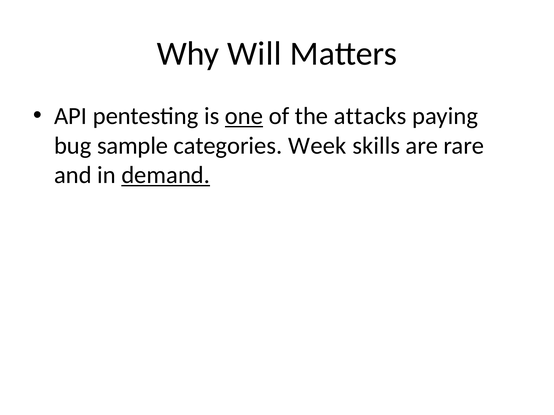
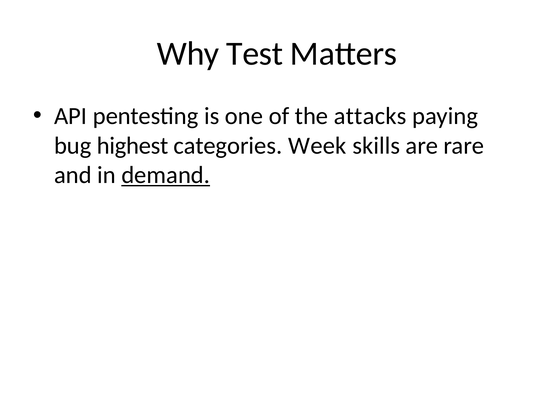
Will: Will -> Test (255, 54)
one underline: present -> none (244, 116)
sample: sample -> highest (133, 146)
